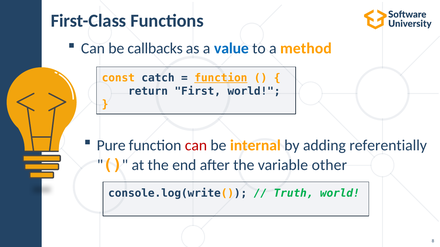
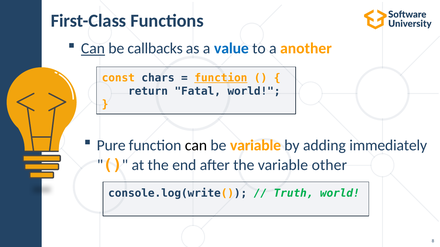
Can underline: none -> present (93, 49)
method: method -> another (306, 49)
catch: catch -> chars (158, 78)
First: First -> Fatal (198, 91)
can colour: red -> black (196, 146)
be internal: internal -> variable (256, 146)
referentially: referentially -> immediately (388, 146)
